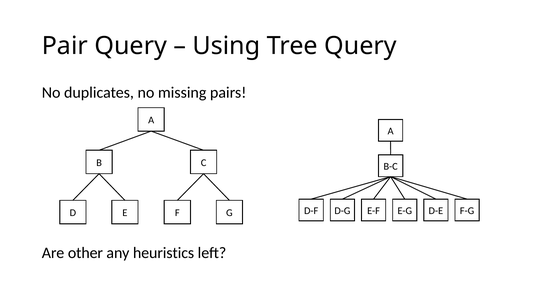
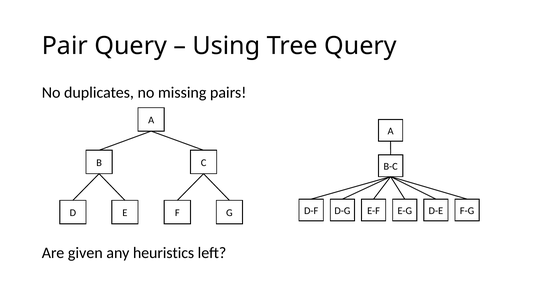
other: other -> given (85, 253)
